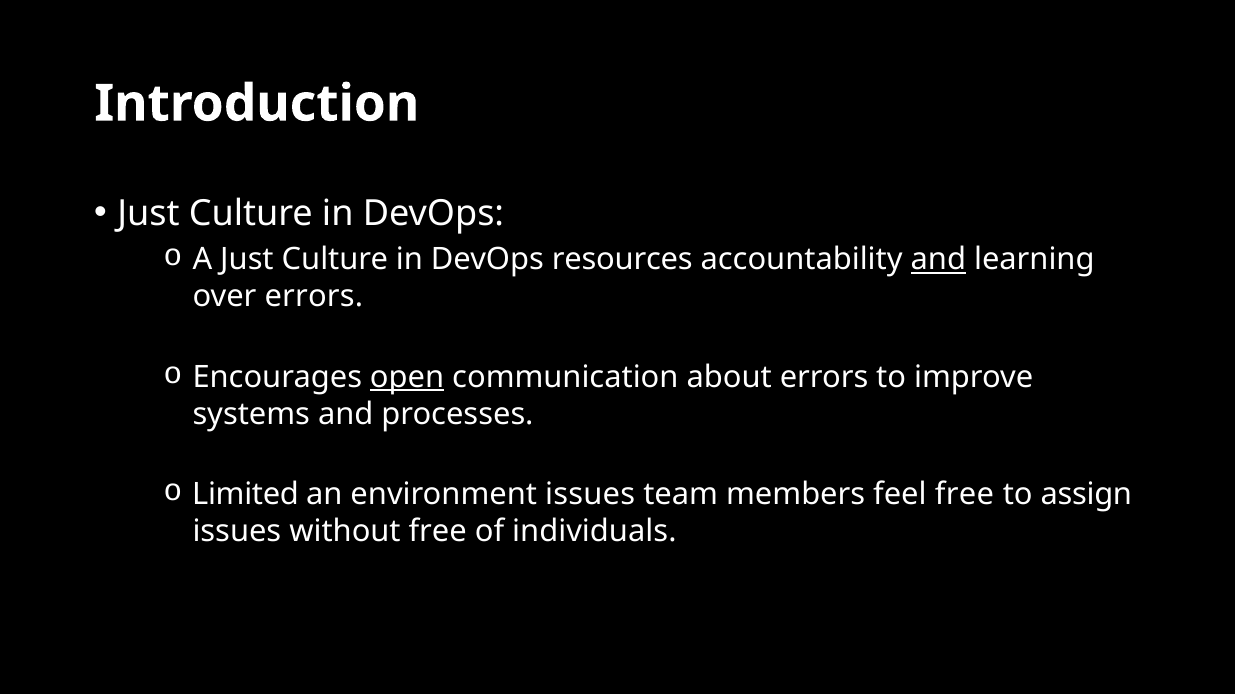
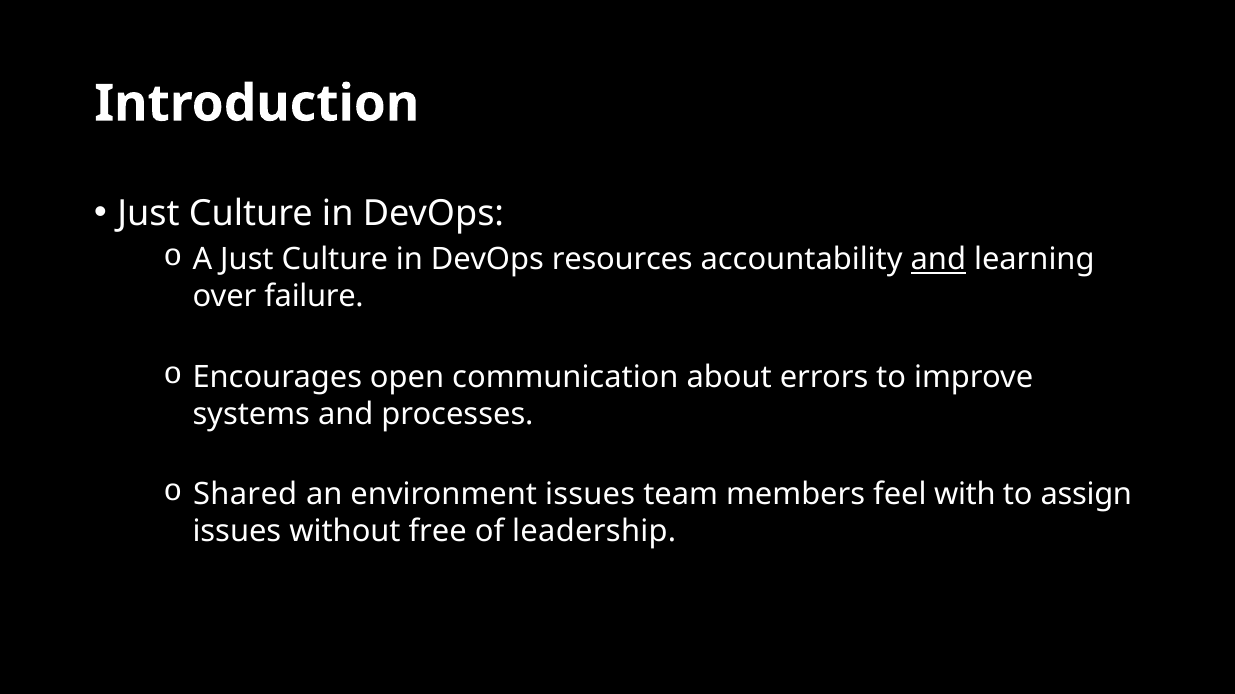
over errors: errors -> failure (314, 297)
open underline: present -> none (407, 377)
Limited: Limited -> Shared (245, 495)
feel free: free -> with (965, 495)
individuals: individuals -> leadership (594, 532)
